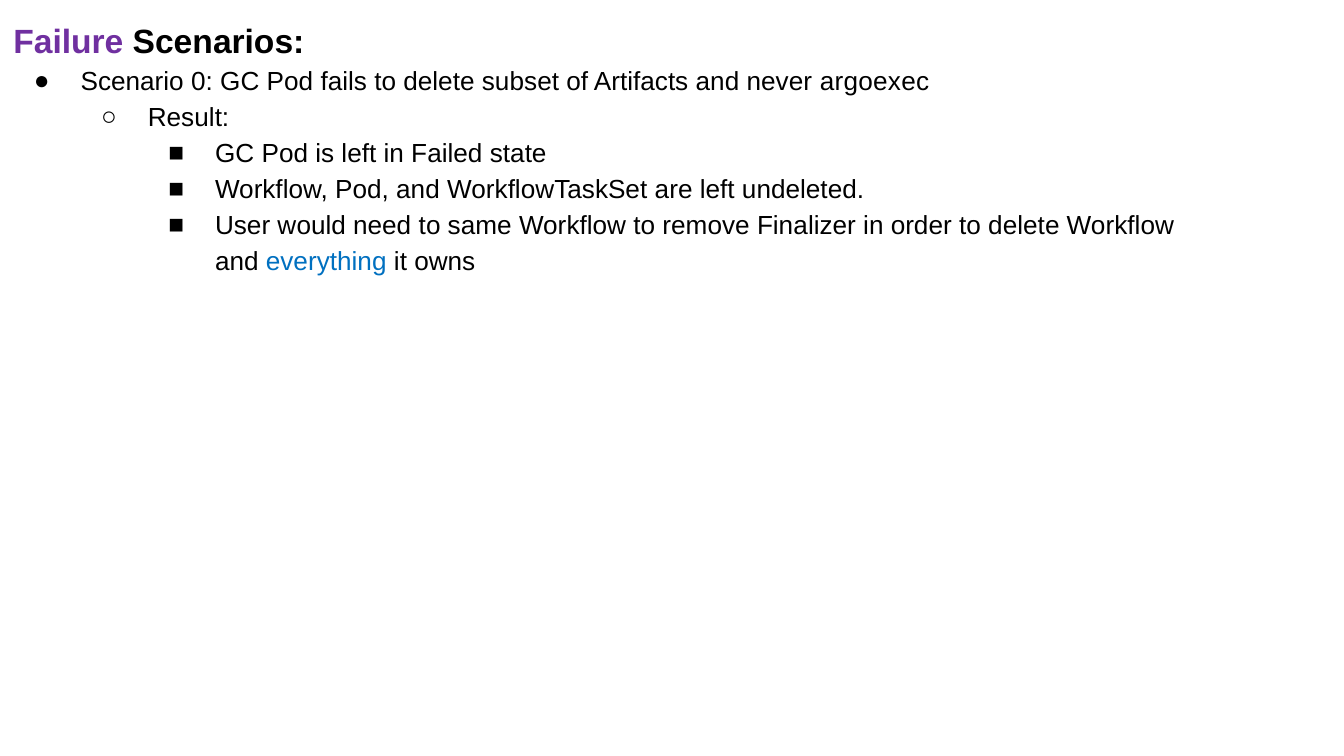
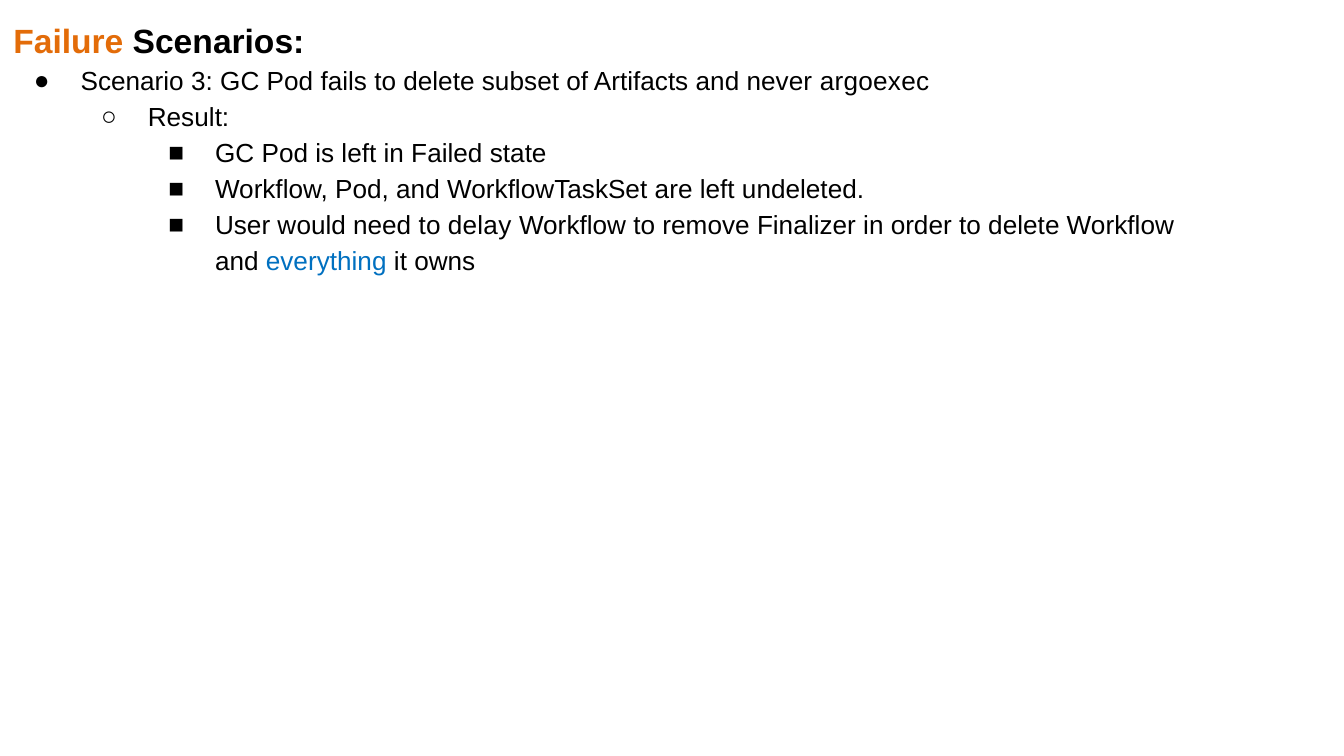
Failure colour: purple -> orange (68, 42)
0: 0 -> 3 (202, 82)
same: same -> delay (480, 226)
